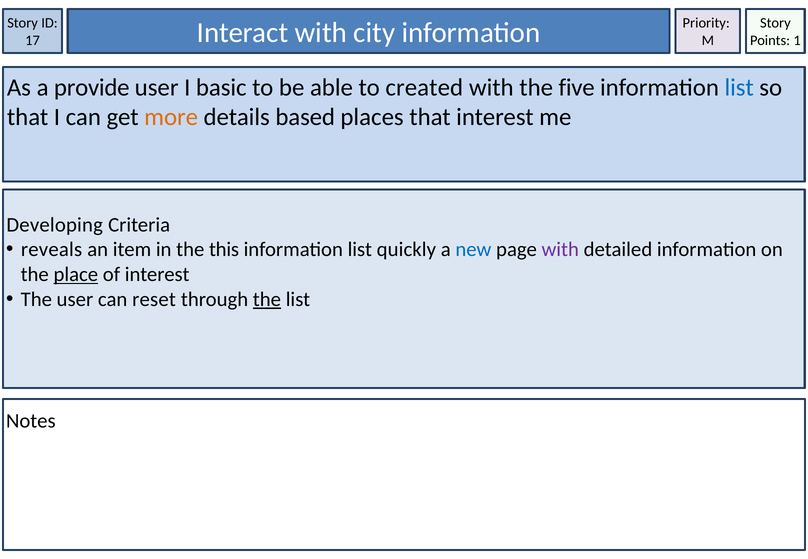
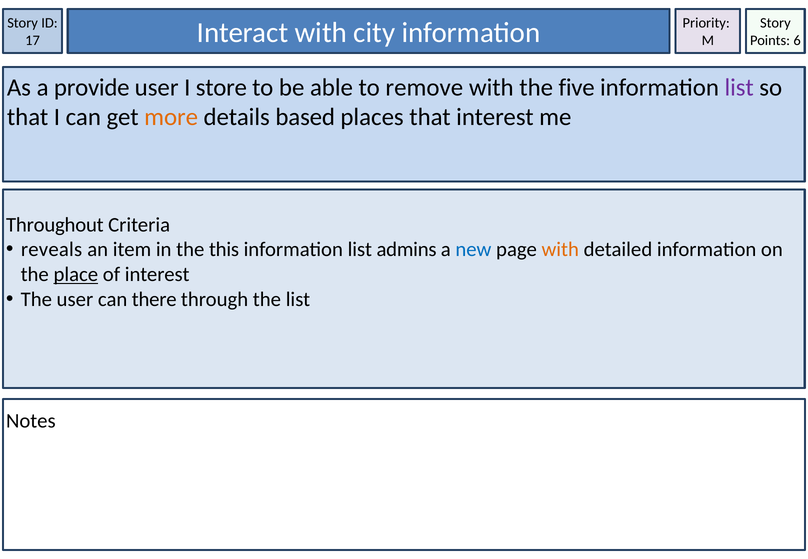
1: 1 -> 6 (797, 41)
basic: basic -> store (221, 87)
created: created -> remove (424, 87)
list colour: blue -> purple (739, 87)
Developing: Developing -> Throughout (55, 225)
quickly: quickly -> admins (407, 250)
with colour: purple -> orange (560, 250)
reset: reset -> there (154, 300)
the underline: present -> none (267, 300)
